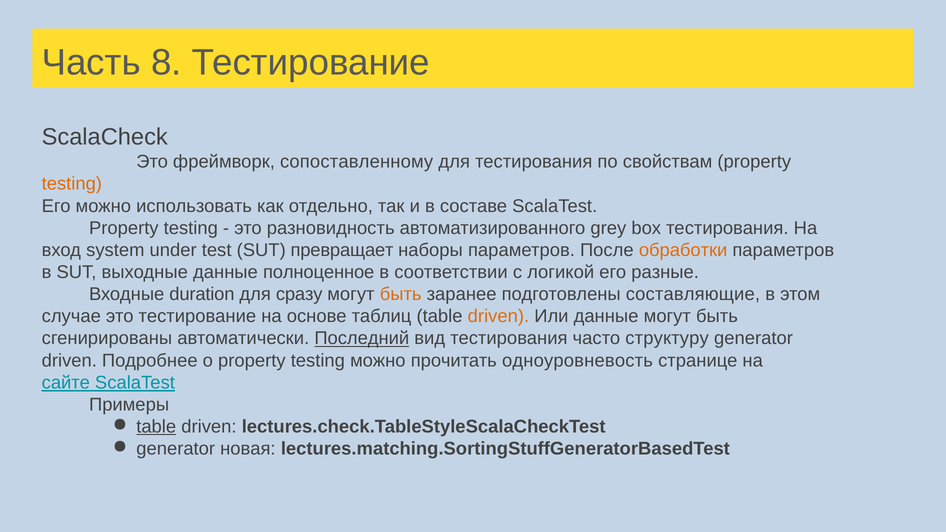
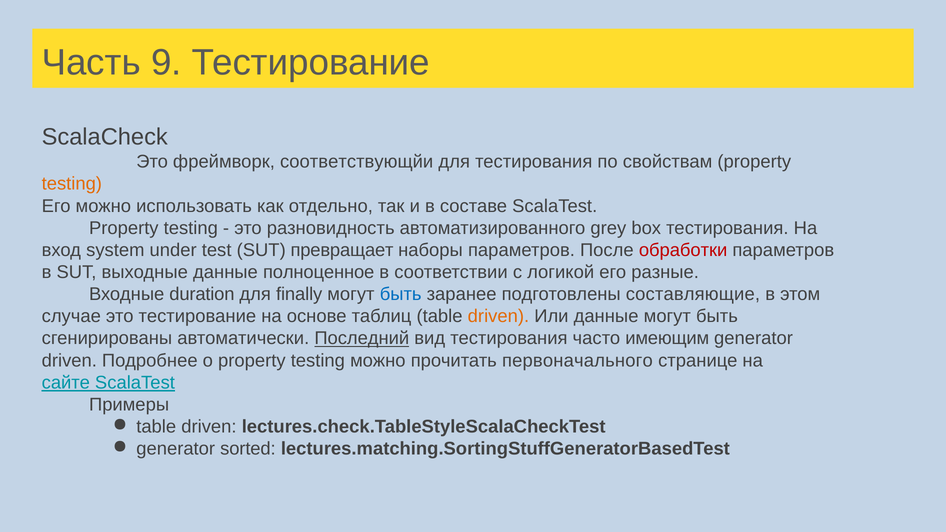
8: 8 -> 9 (166, 63)
сопоставленному: сопоставленному -> соответствующйи (357, 162)
обработки colour: orange -> red (683, 250)
сразу: сразу -> finally (299, 294)
быть colour: orange -> blue (401, 294)
структуру: структуру -> имеющим (667, 339)
одноуровневость: одноуровневость -> первоначального (577, 361)
table underline: present -> none (156, 427)
новая: новая -> sorted (248, 449)
